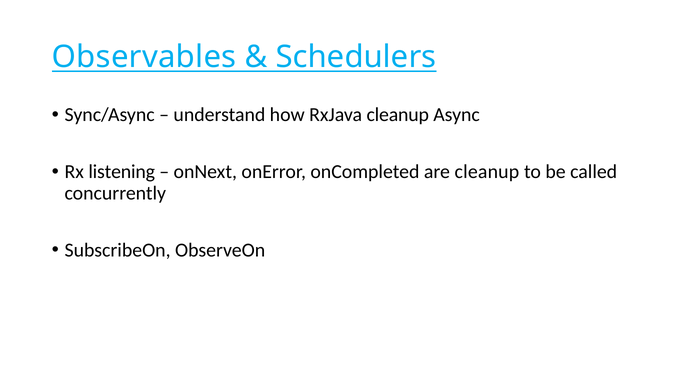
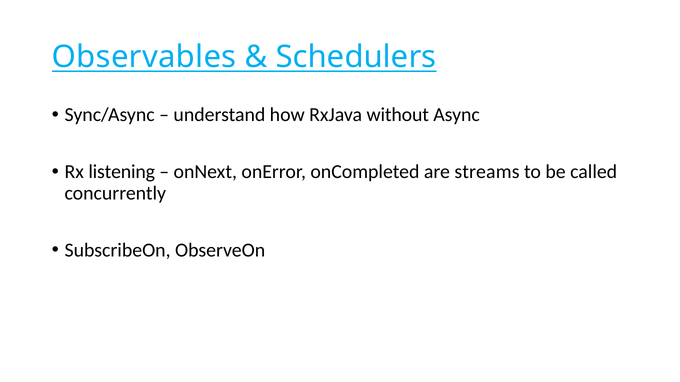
RxJava cleanup: cleanup -> without (398, 115)
are cleanup: cleanup -> streams (487, 172)
